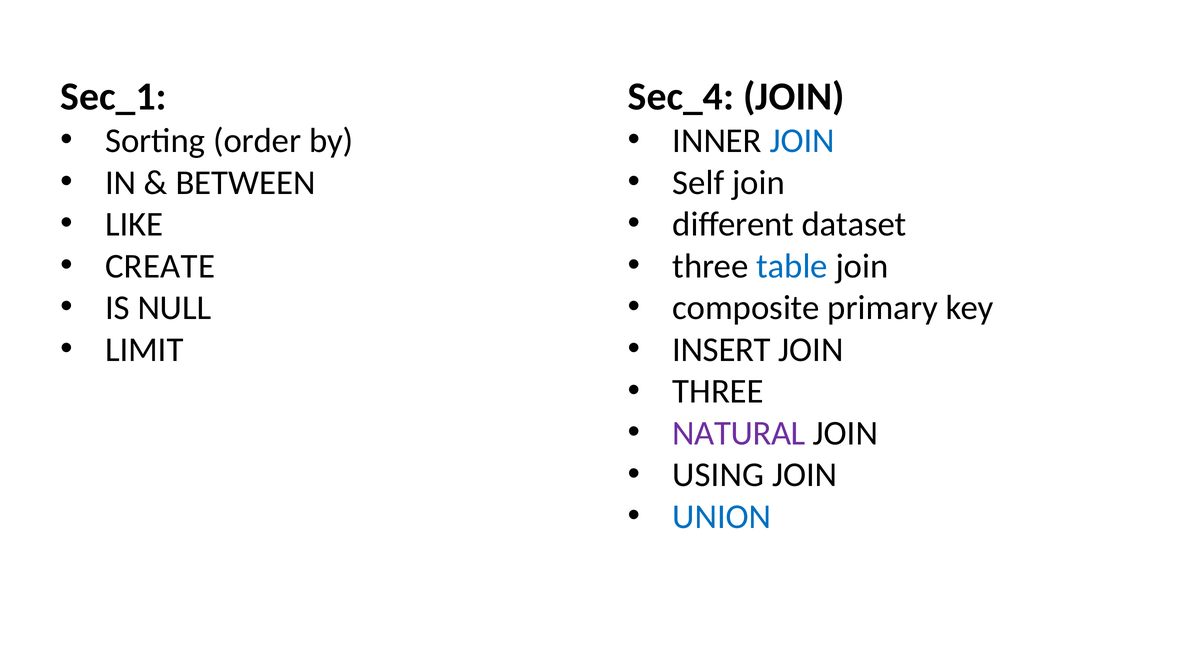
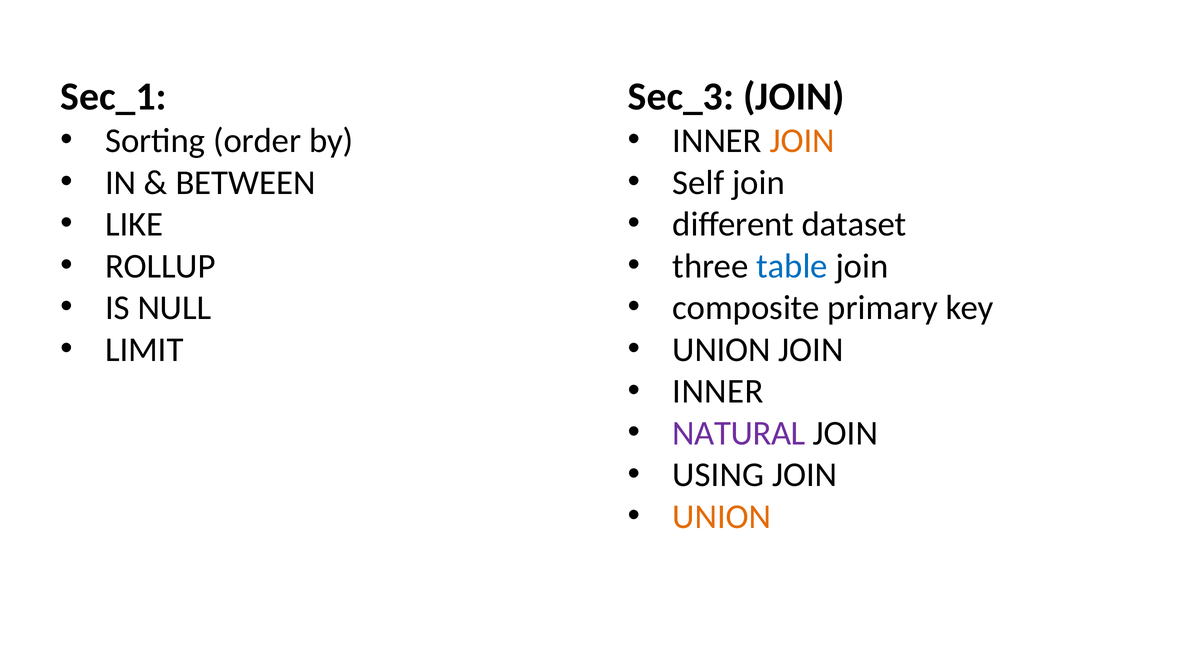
Sec_4: Sec_4 -> Sec_3 (681, 96)
JOIN colour: blue -> orange (802, 141)
CREATE: CREATE -> ROLLUP (160, 266)
INSERT: INSERT -> UNION (722, 350)
THREE: THREE -> INNER (718, 391)
UNION colour: blue -> orange (722, 517)
